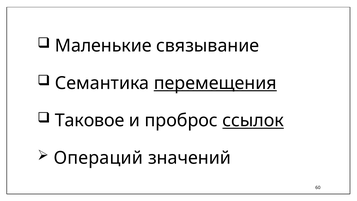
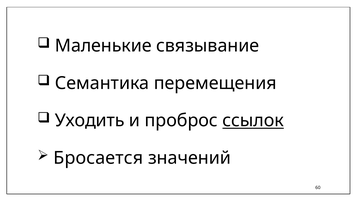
перемещения underline: present -> none (215, 83)
Таковое: Таковое -> Уходить (90, 120)
Операций: Операций -> Бросается (98, 158)
